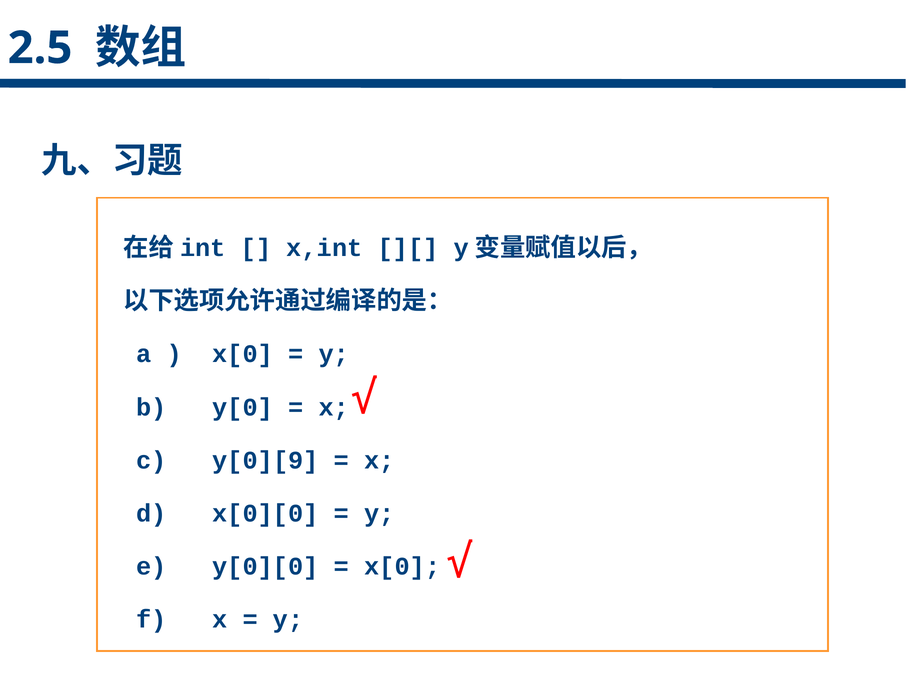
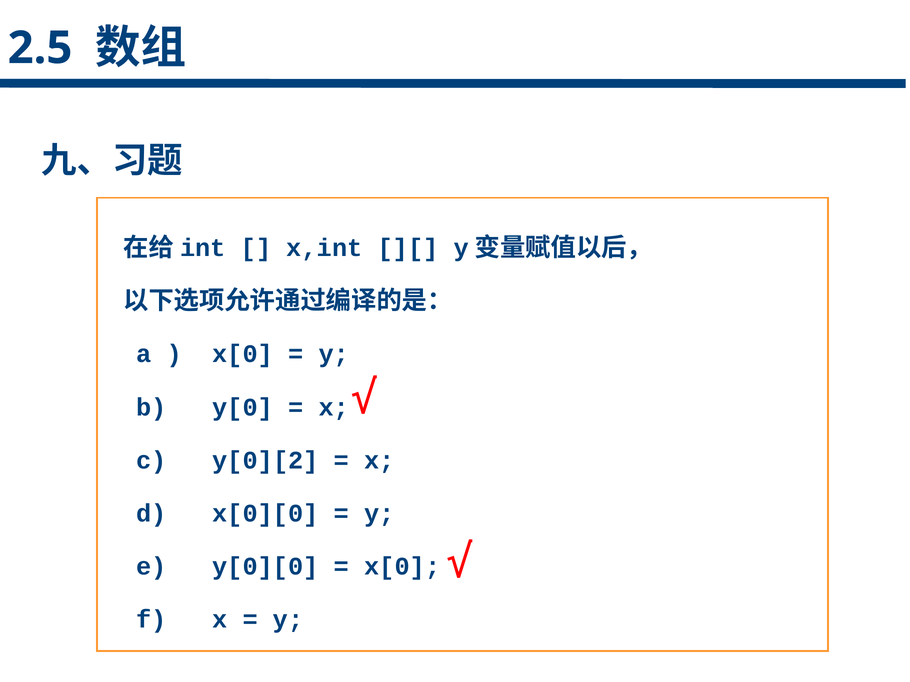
y[0][9: y[0][9 -> y[0][2 (265, 461)
